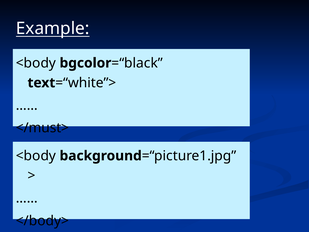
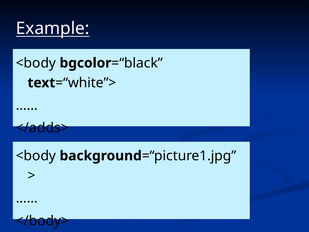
</must>: </must> -> </adds> (42, 128)
